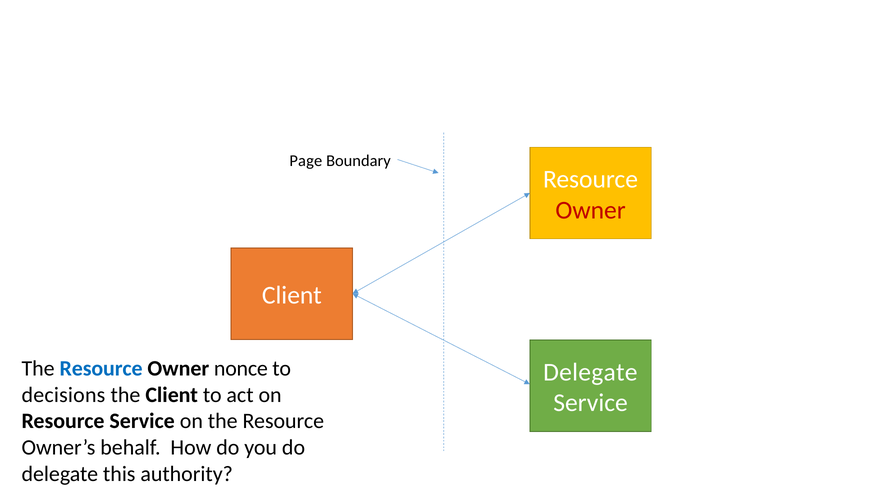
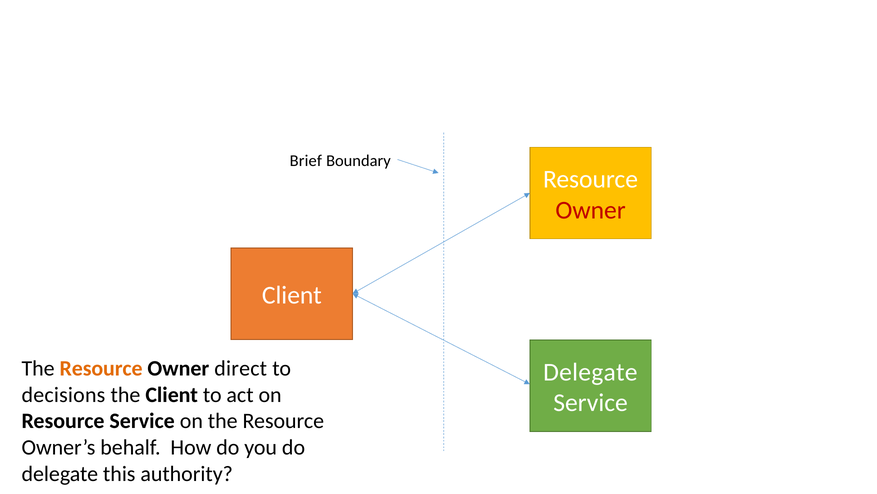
Page: Page -> Brief (306, 160)
Resource colour: blue -> orange (101, 368)
nonce: nonce -> direct (241, 368)
